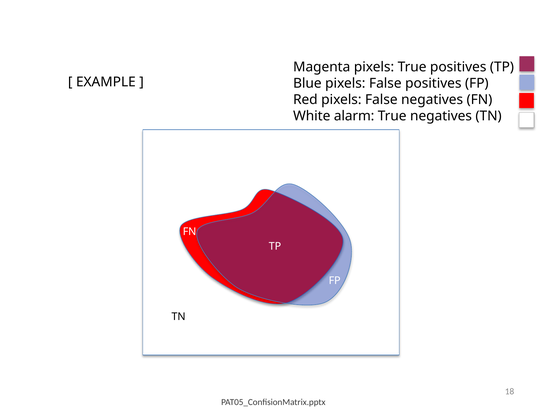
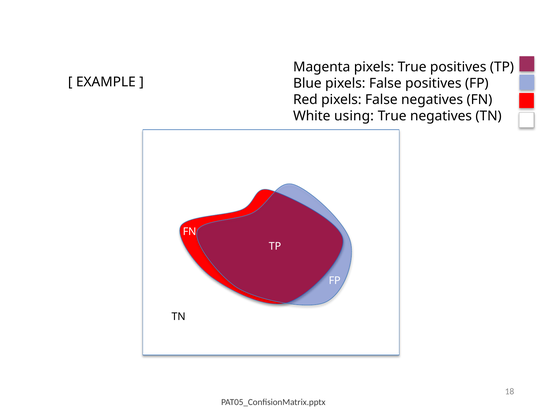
alarm: alarm -> using (354, 116)
